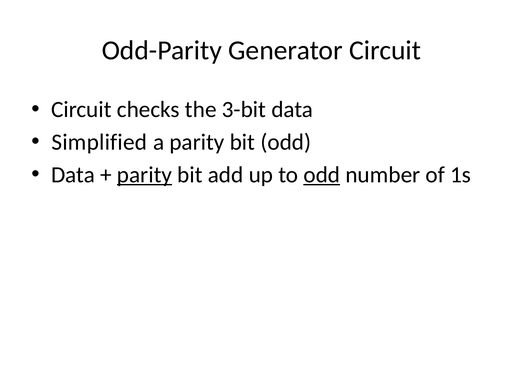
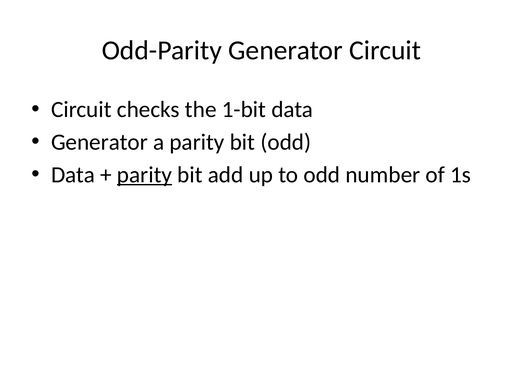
3-bit: 3-bit -> 1-bit (244, 110)
Simplified: Simplified -> Generator (99, 142)
odd underline: present -> none (322, 175)
